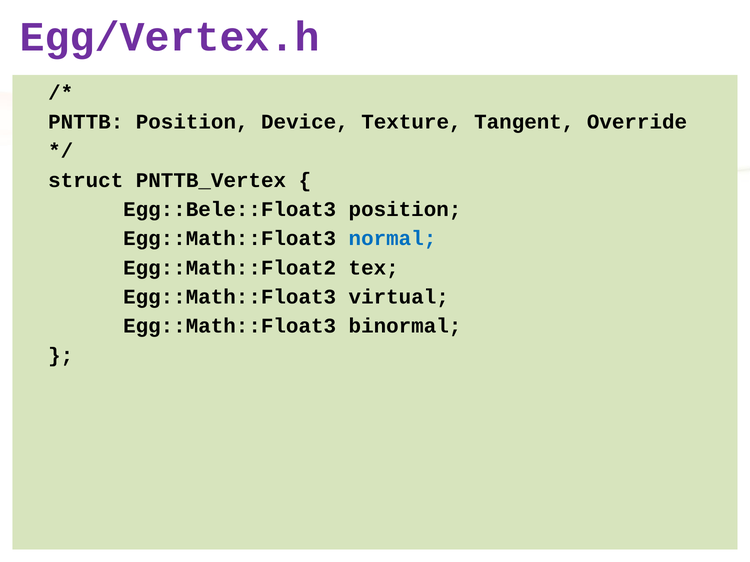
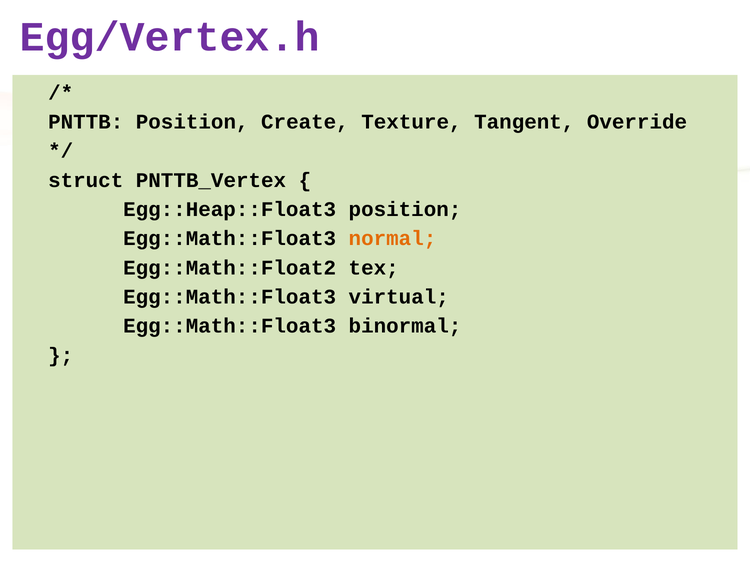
Device: Device -> Create (305, 122)
Egg::Bele::Float3: Egg::Bele::Float3 -> Egg::Heap::Float3 (230, 210)
normal colour: blue -> orange (392, 239)
